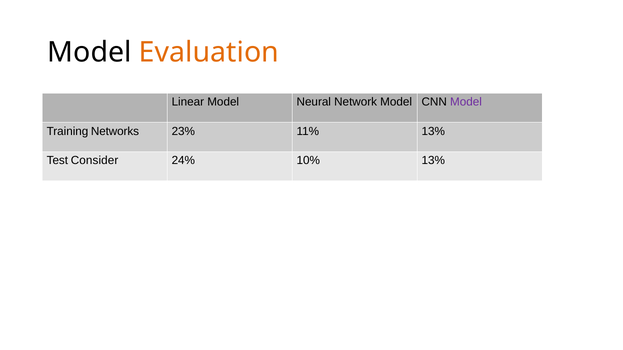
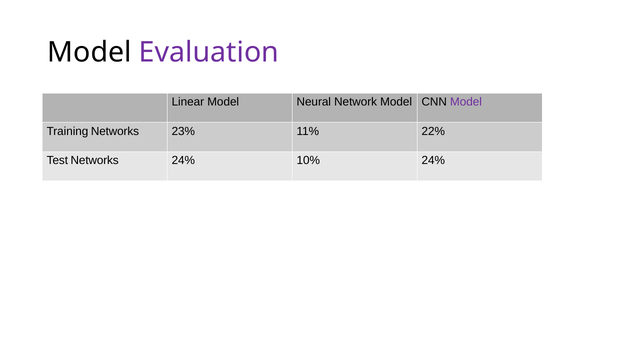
Evaluation colour: orange -> purple (209, 52)
11% 13%: 13% -> 22% (433, 131)
Test Consider: Consider -> Networks (95, 161)
10% 13%: 13% -> 24% (433, 161)
